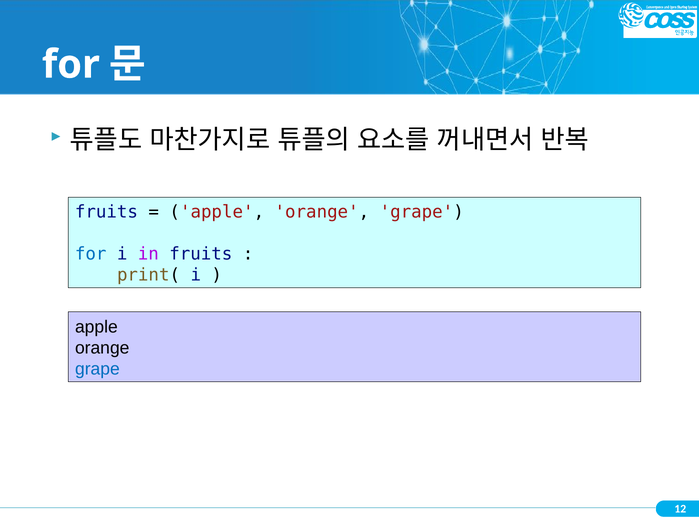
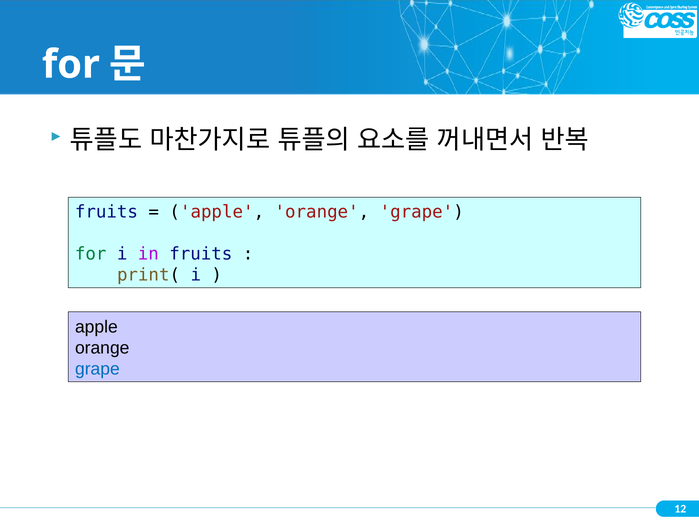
for colour: blue -> green (91, 254)
